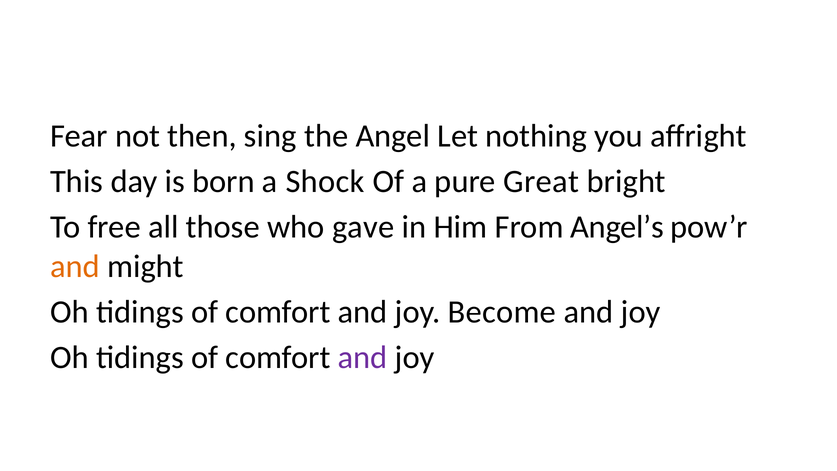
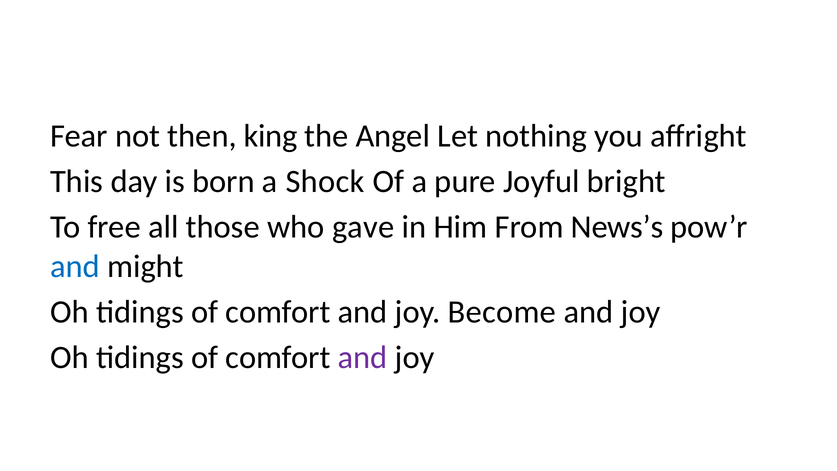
sing: sing -> king (271, 136)
Great: Great -> Joyful (541, 181)
Angel’s: Angel’s -> News’s (617, 227)
and colour: orange -> blue (75, 266)
